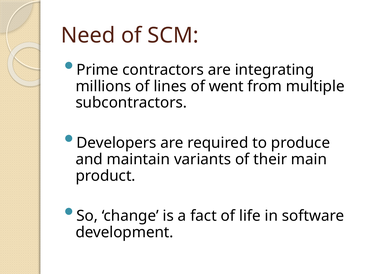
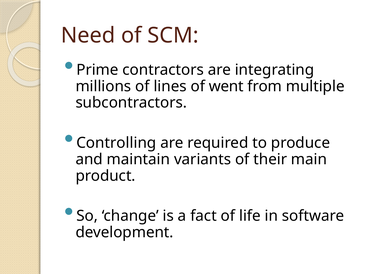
Developers: Developers -> Controlling (116, 143)
